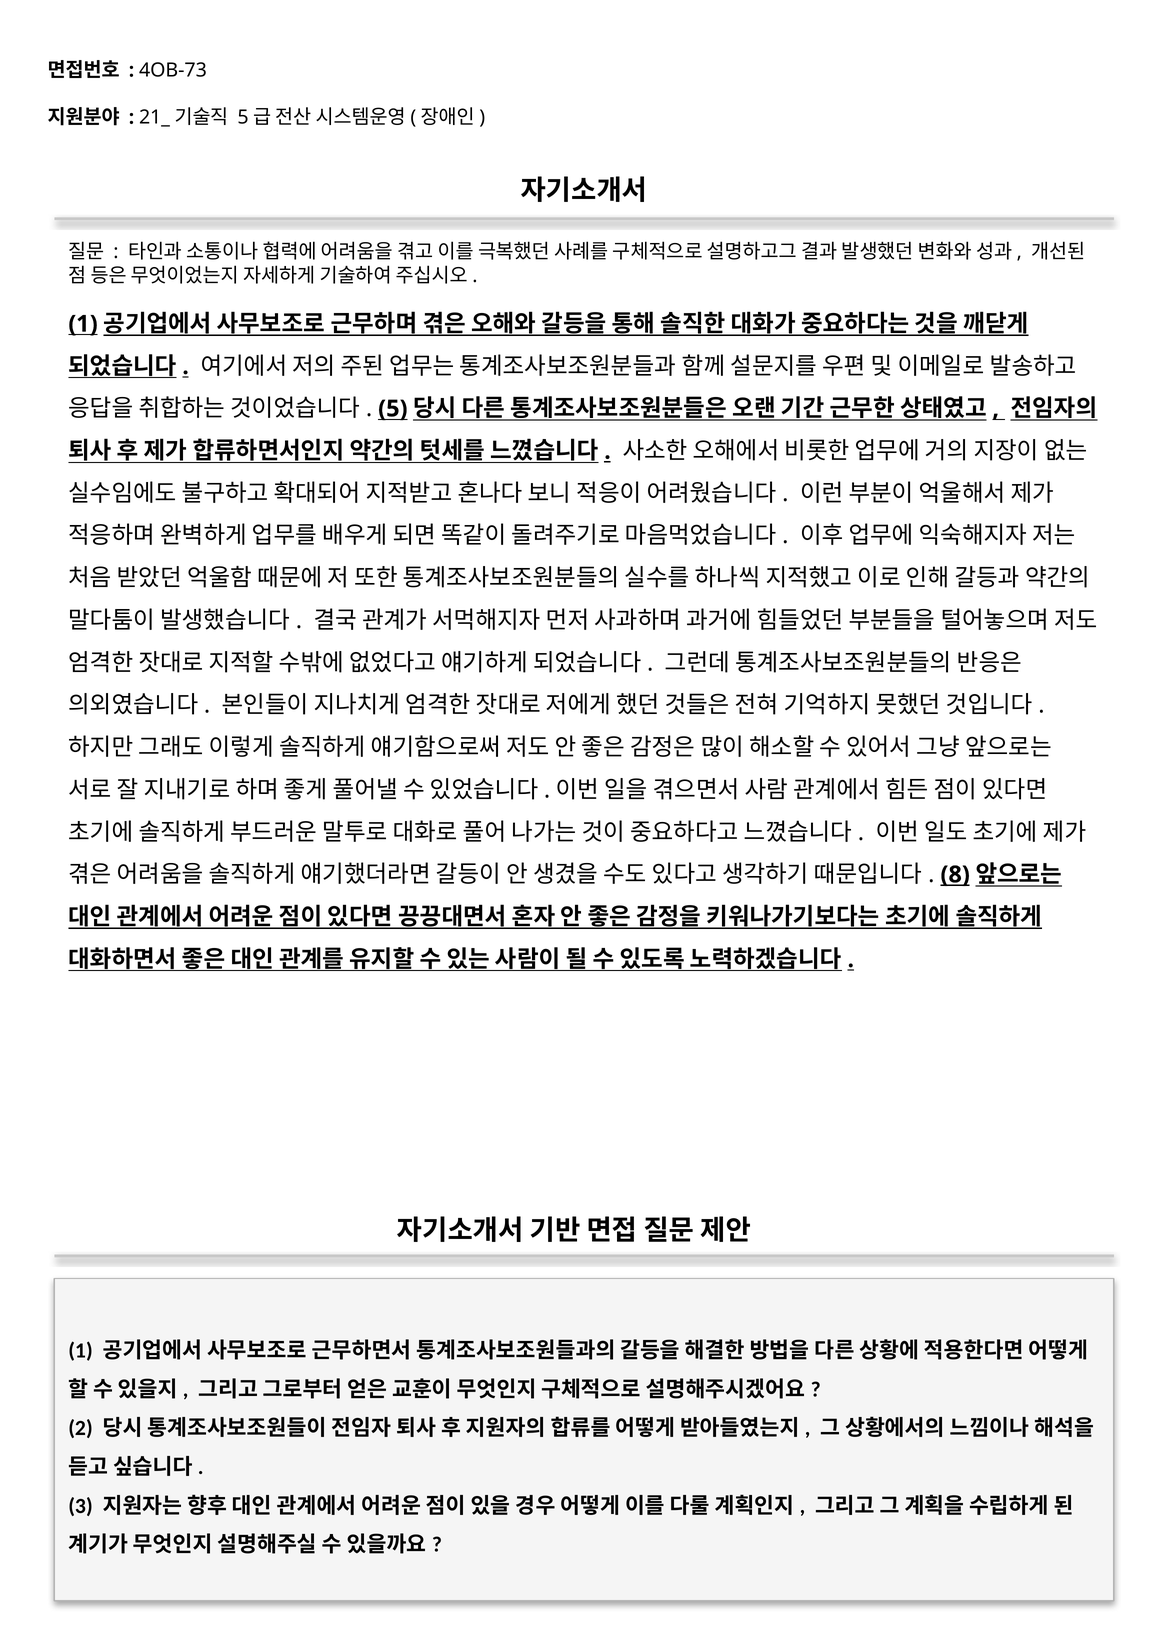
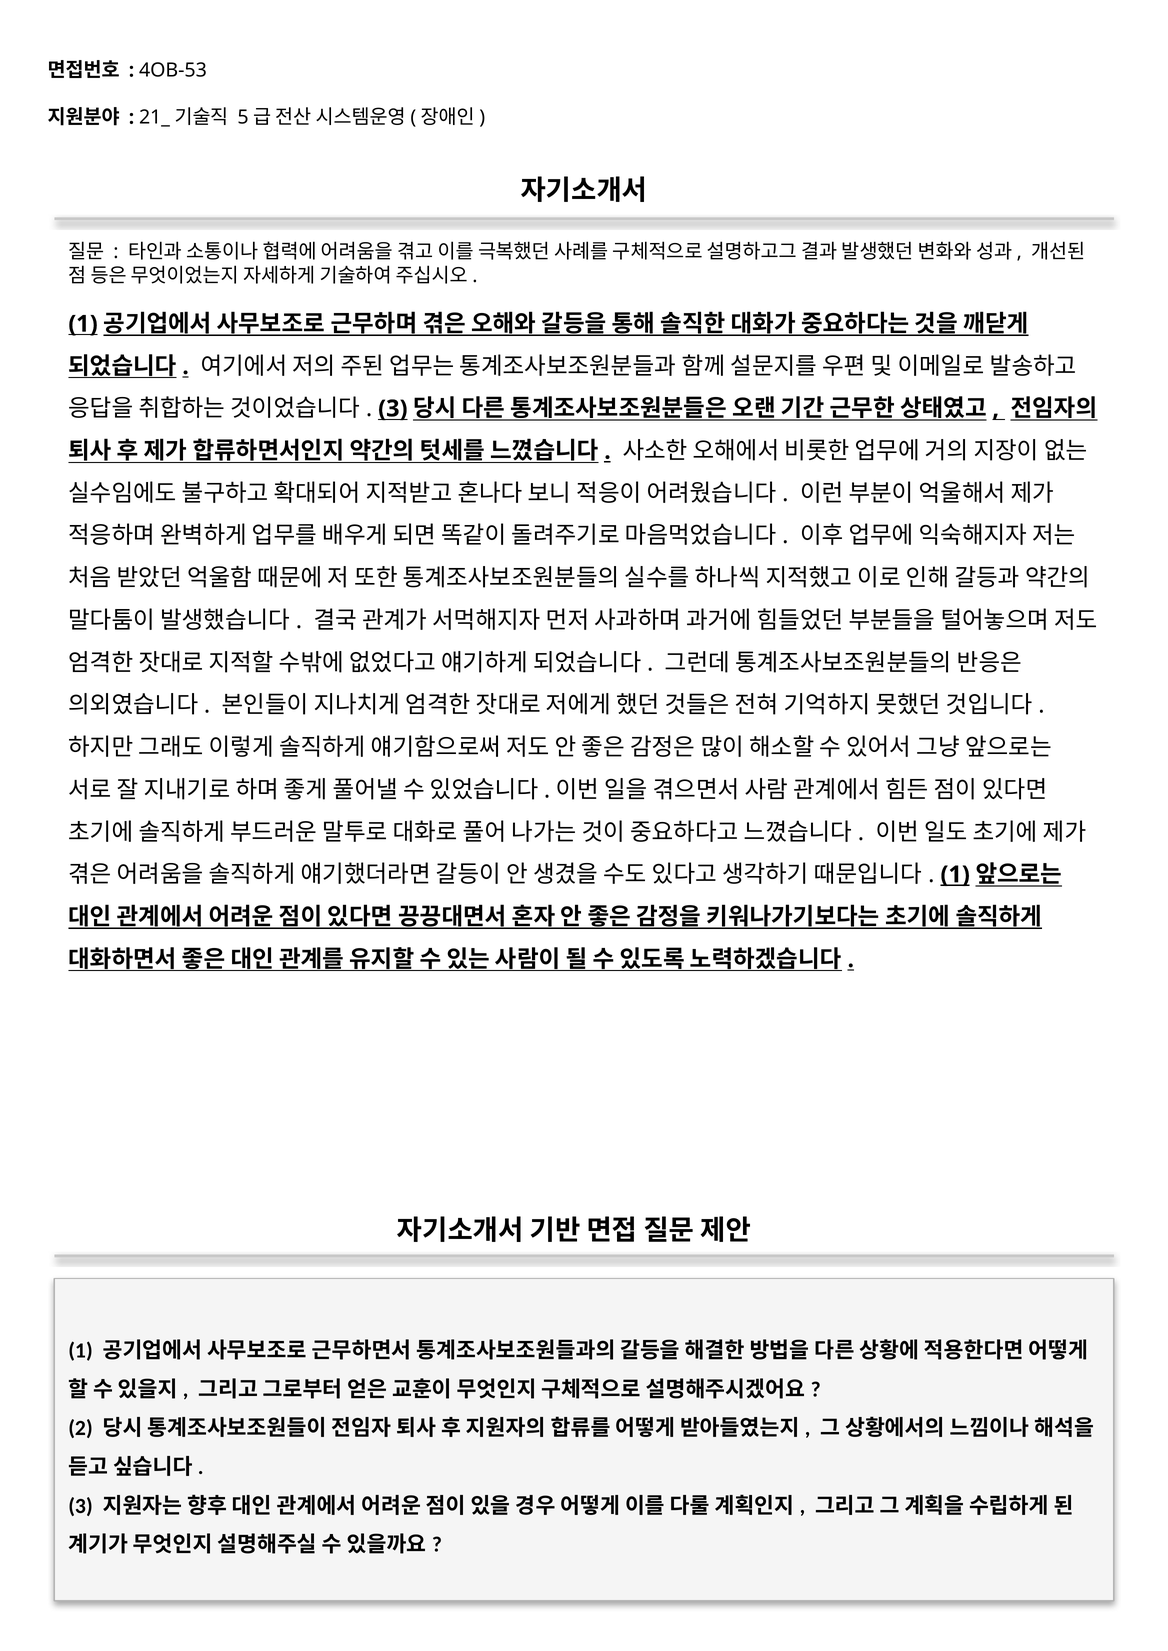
4OB-73: 4OB-73 -> 4OB-53 (173, 70)
5: 5 -> 3 (393, 409)
8: 8 -> 1 (955, 875)
